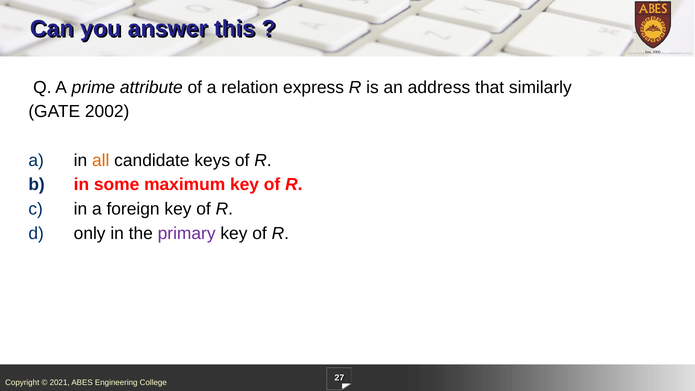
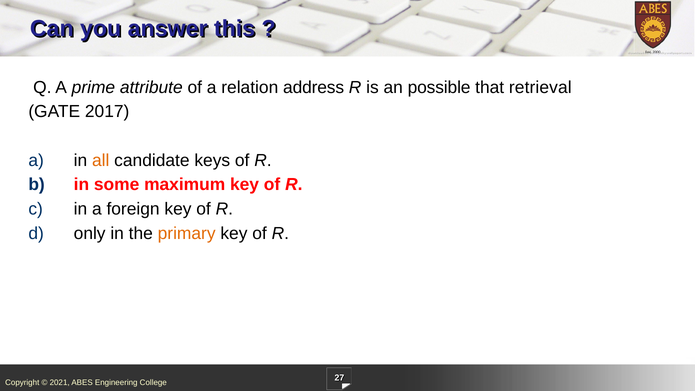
express: express -> address (314, 87)
address: address -> possible (439, 87)
similarly: similarly -> retrieval (540, 87)
2002: 2002 -> 2017 (107, 112)
primary colour: purple -> orange (187, 233)
